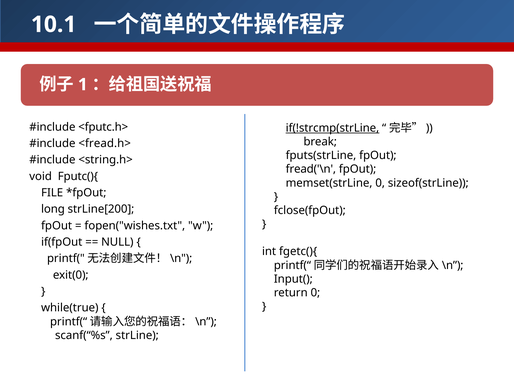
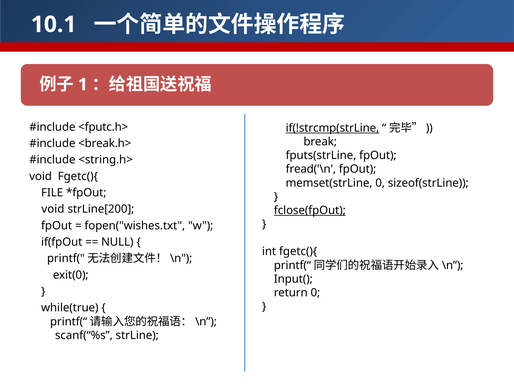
<fread.h>: <fread.h> -> <break.h> (105, 143)
void Fputc(){: Fputc(){ -> Fgetc(){ (78, 176)
long: long -> void (53, 209)
fclose(fpOut underline: none -> present (310, 210)
